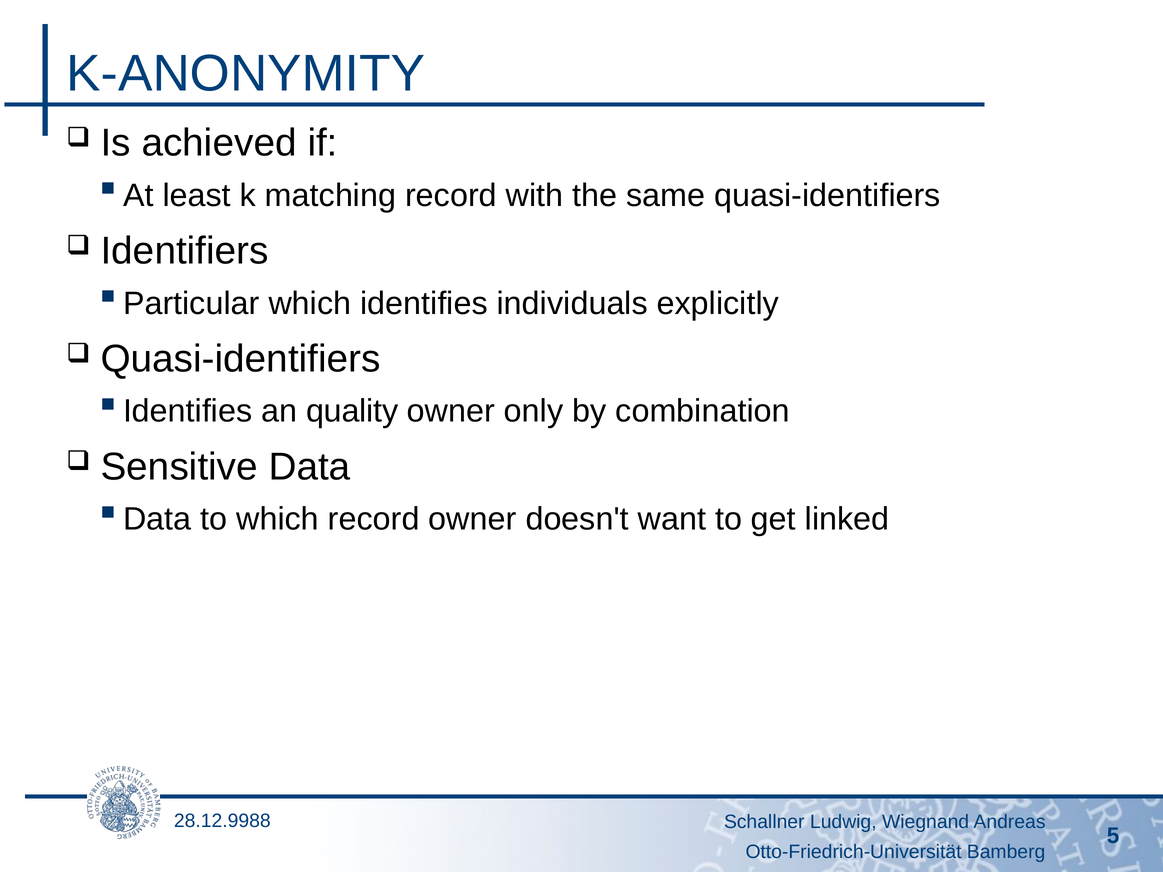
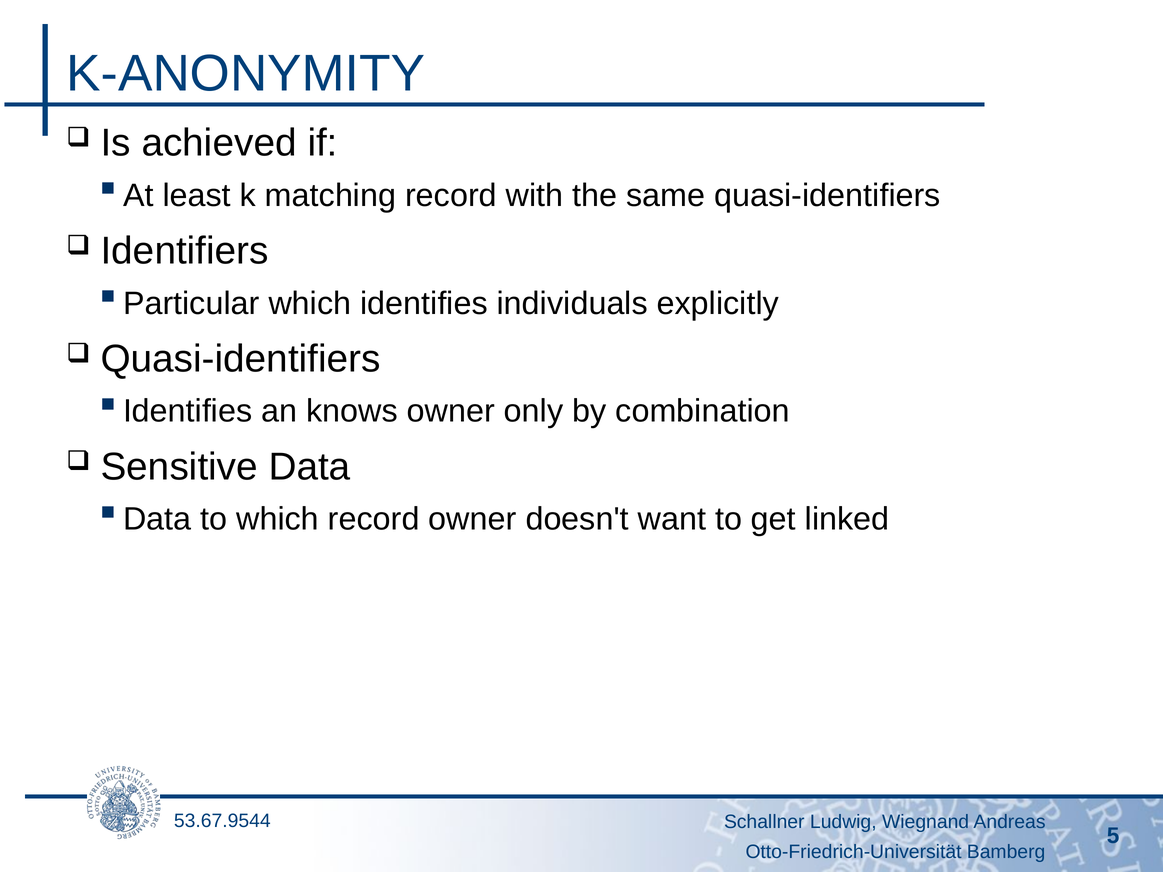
quality: quality -> knows (352, 411)
28.12.9988: 28.12.9988 -> 53.67.9544 (222, 821)
